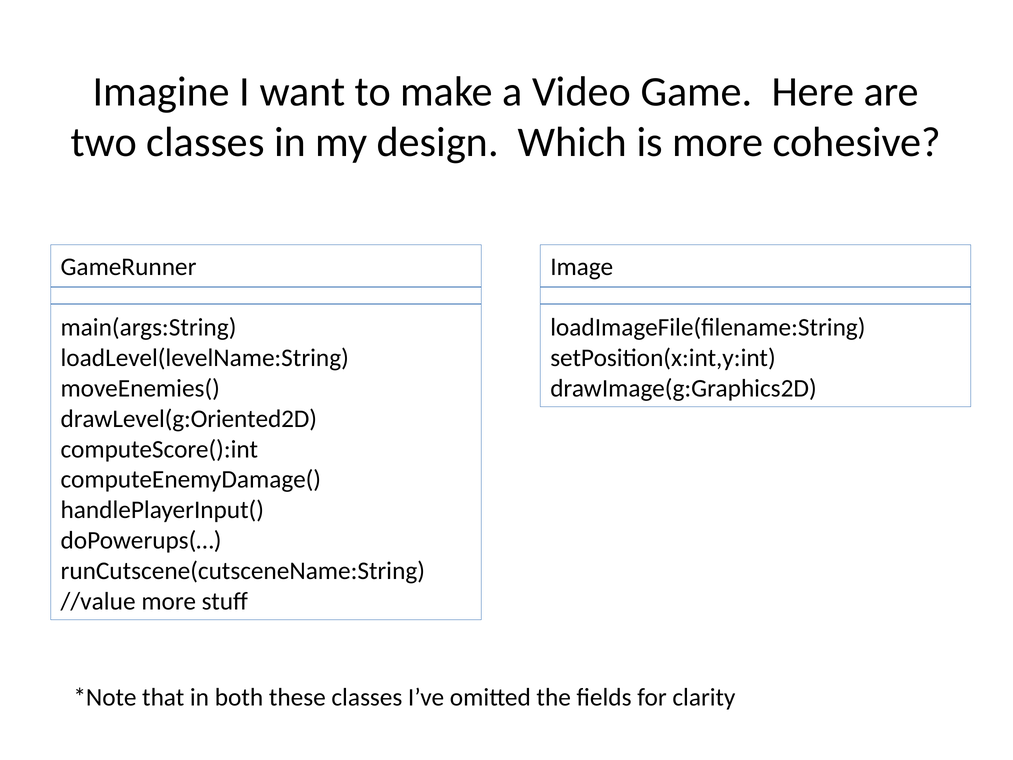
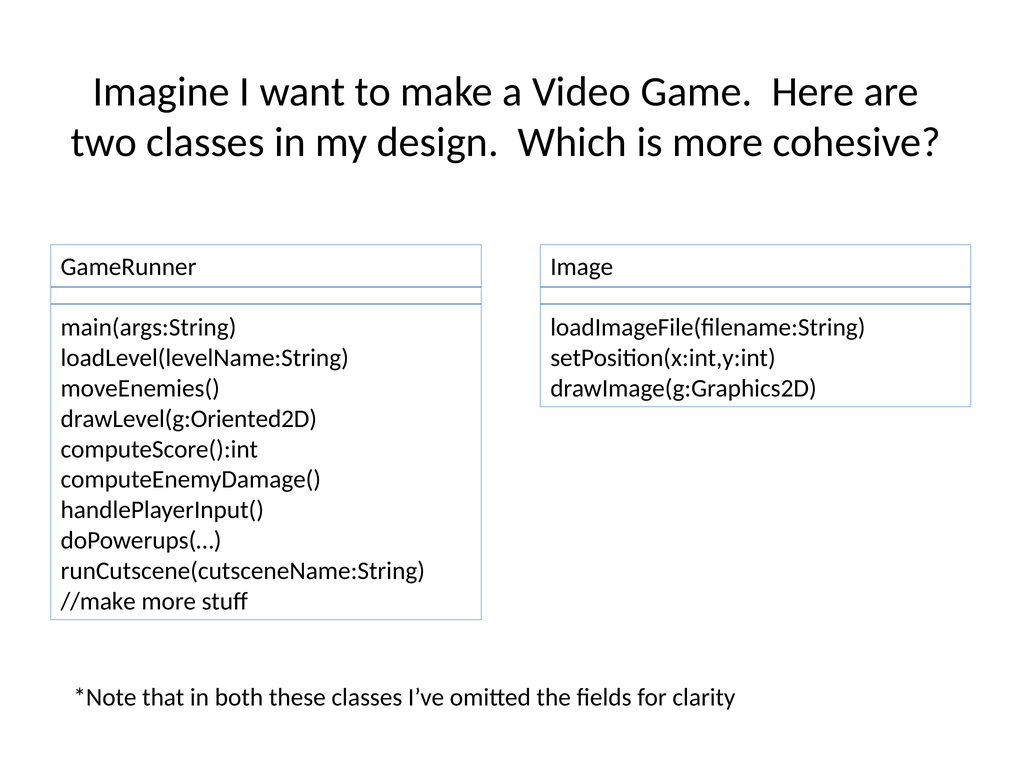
//value: //value -> //make (98, 601)
